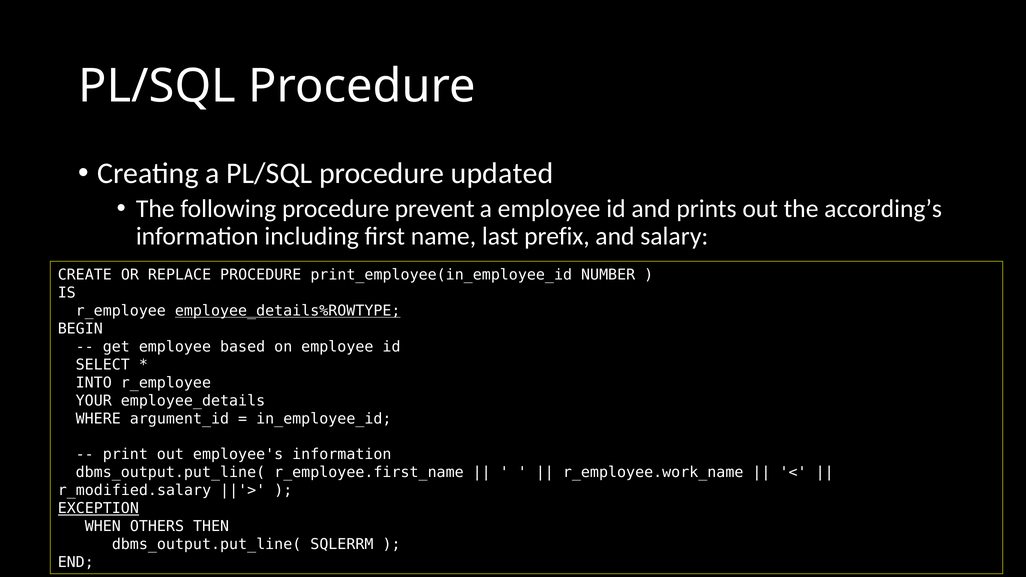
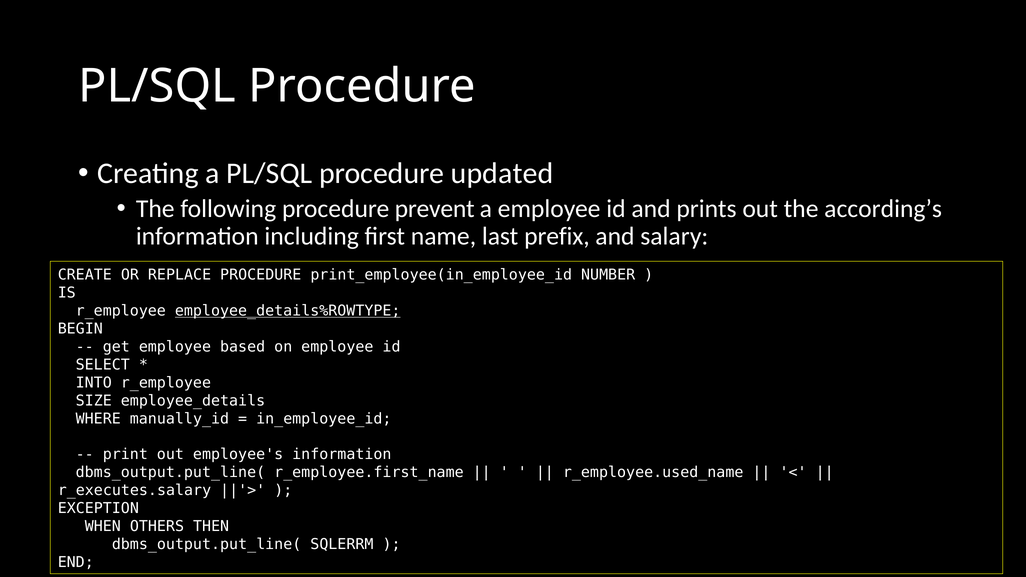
YOUR: YOUR -> SIZE (94, 401)
argument_id: argument_id -> manually_id (179, 419)
r_employee.work_name: r_employee.work_name -> r_employee.used_name (653, 473)
r_modified.salary: r_modified.salary -> r_executes.salary (134, 491)
EXCEPTION underline: present -> none (98, 509)
